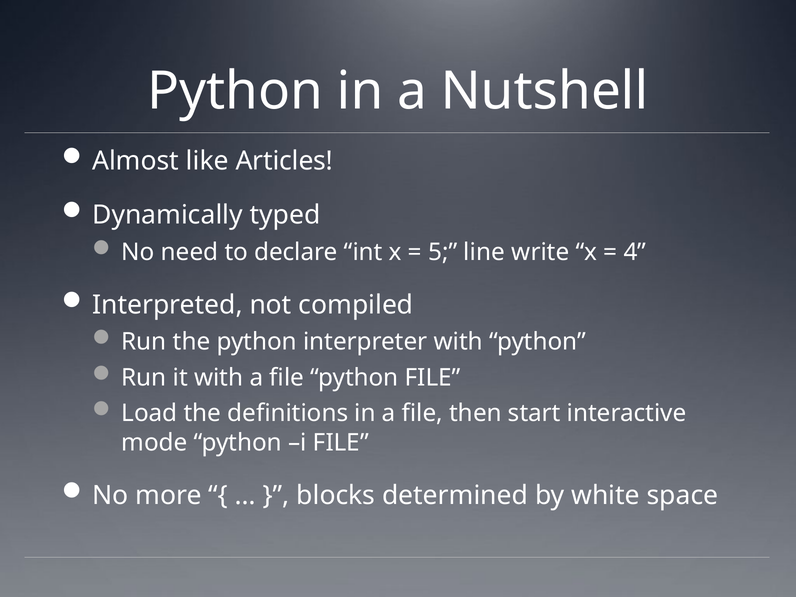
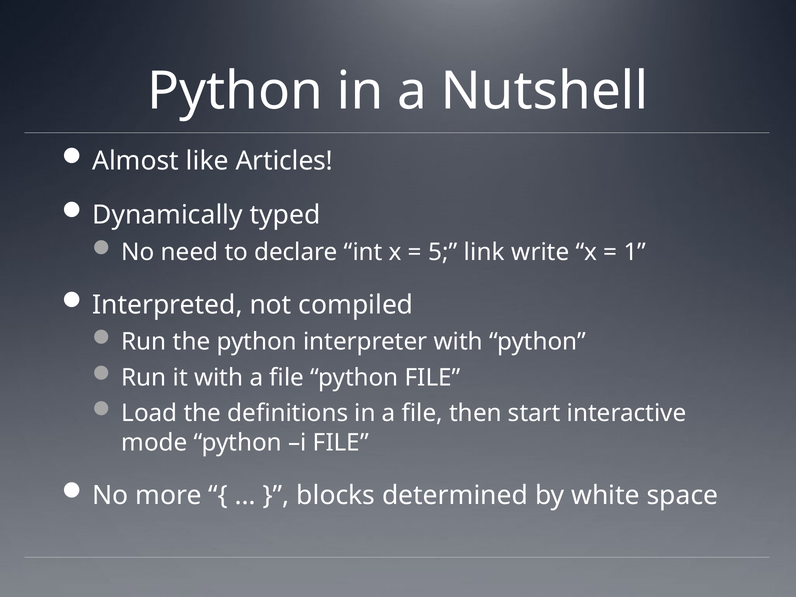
line: line -> link (484, 252)
4: 4 -> 1 (635, 252)
